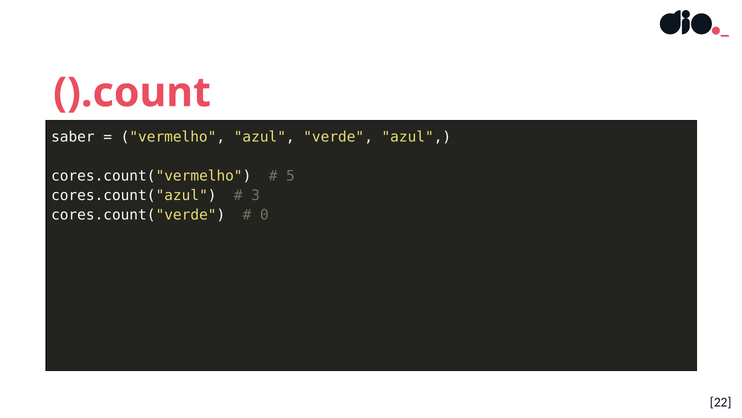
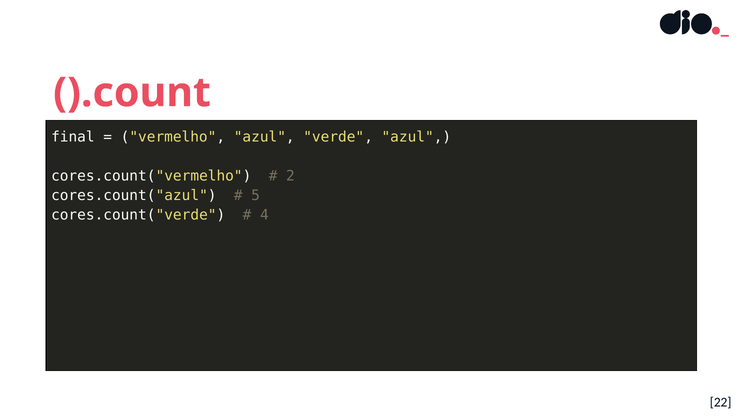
saber: saber -> final (73, 137)
5: 5 -> 2 (290, 176)
3: 3 -> 5 (256, 195)
0: 0 -> 4 (264, 215)
